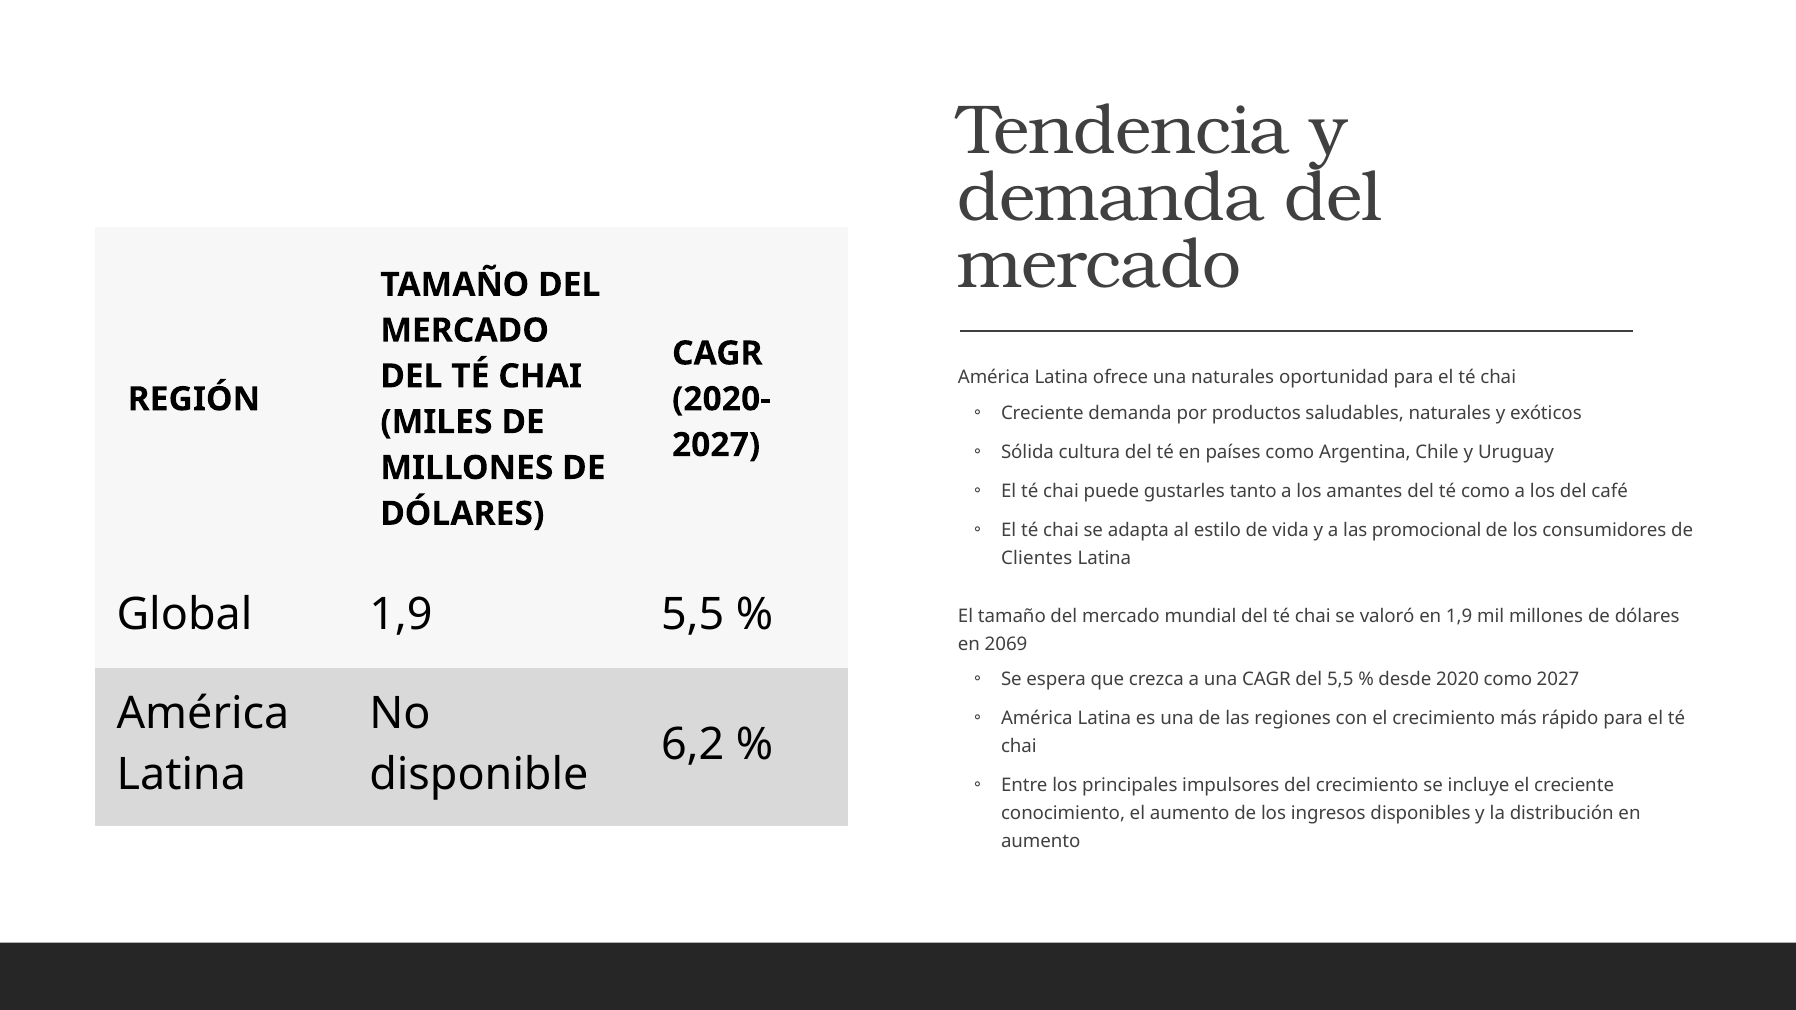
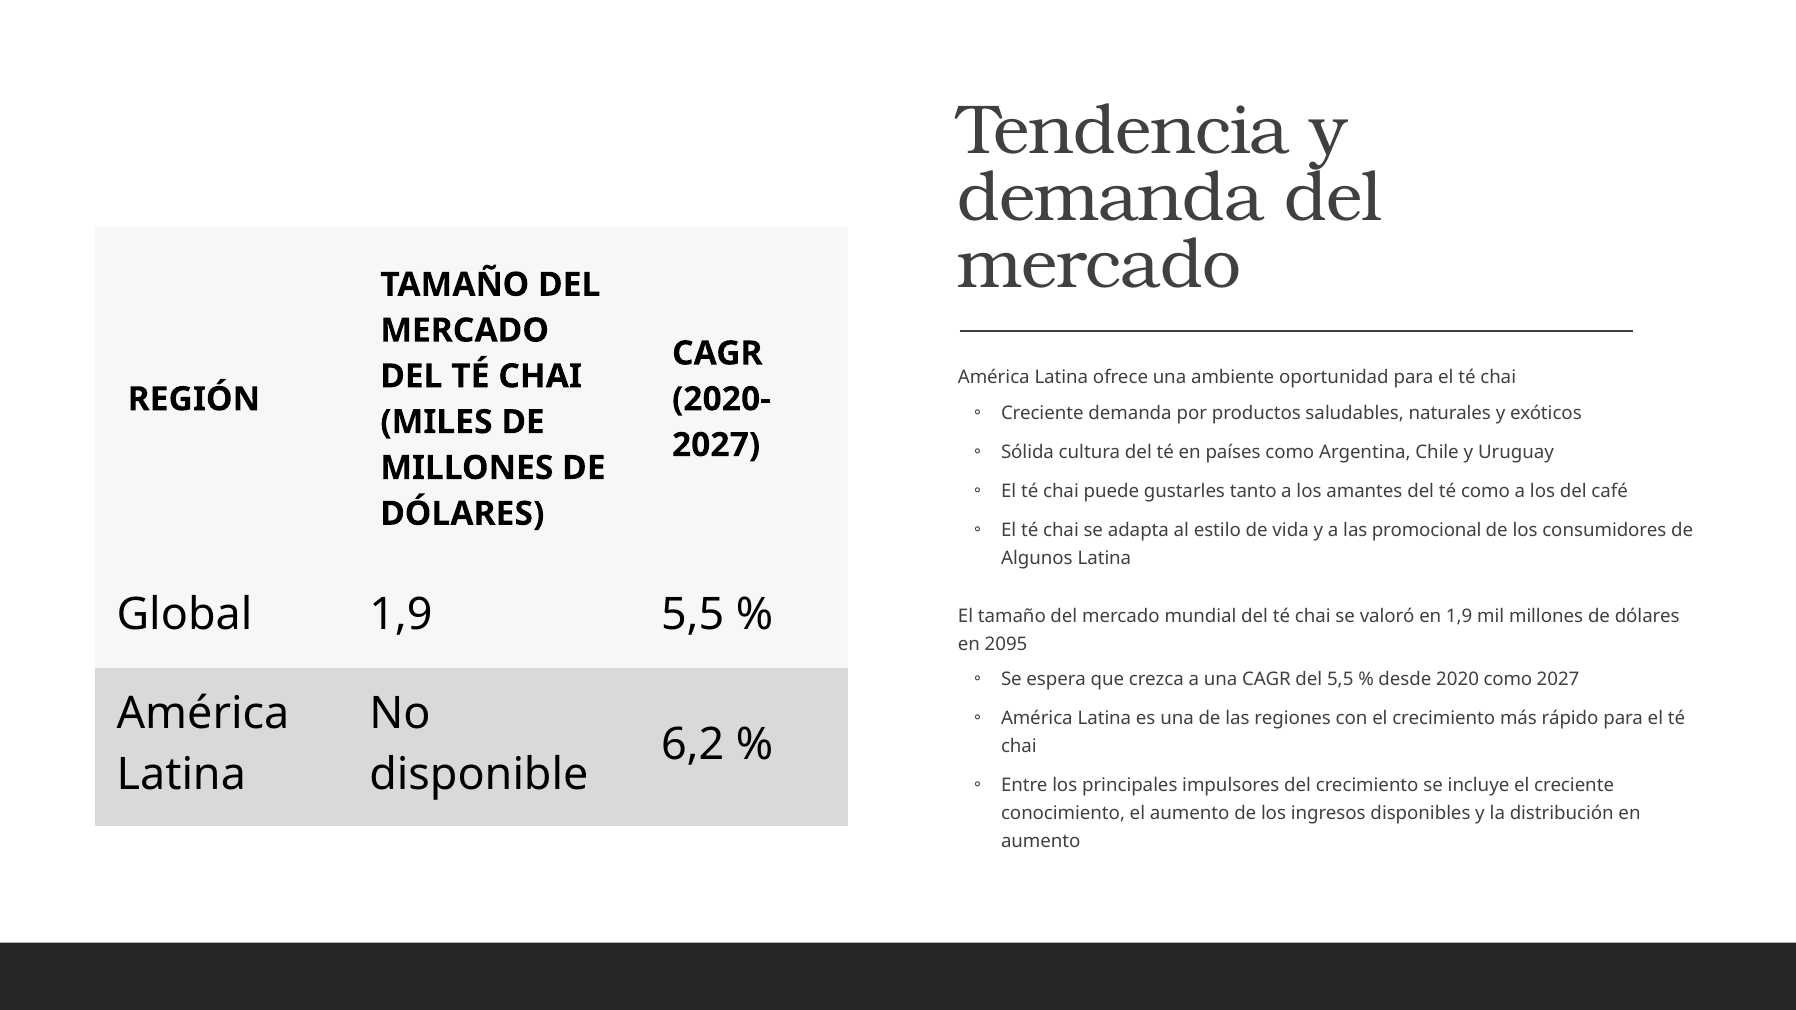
una naturales: naturales -> ambiente (1233, 378)
Clientes: Clientes -> Algunos (1037, 558)
2069: 2069 -> 2095 (1006, 644)
